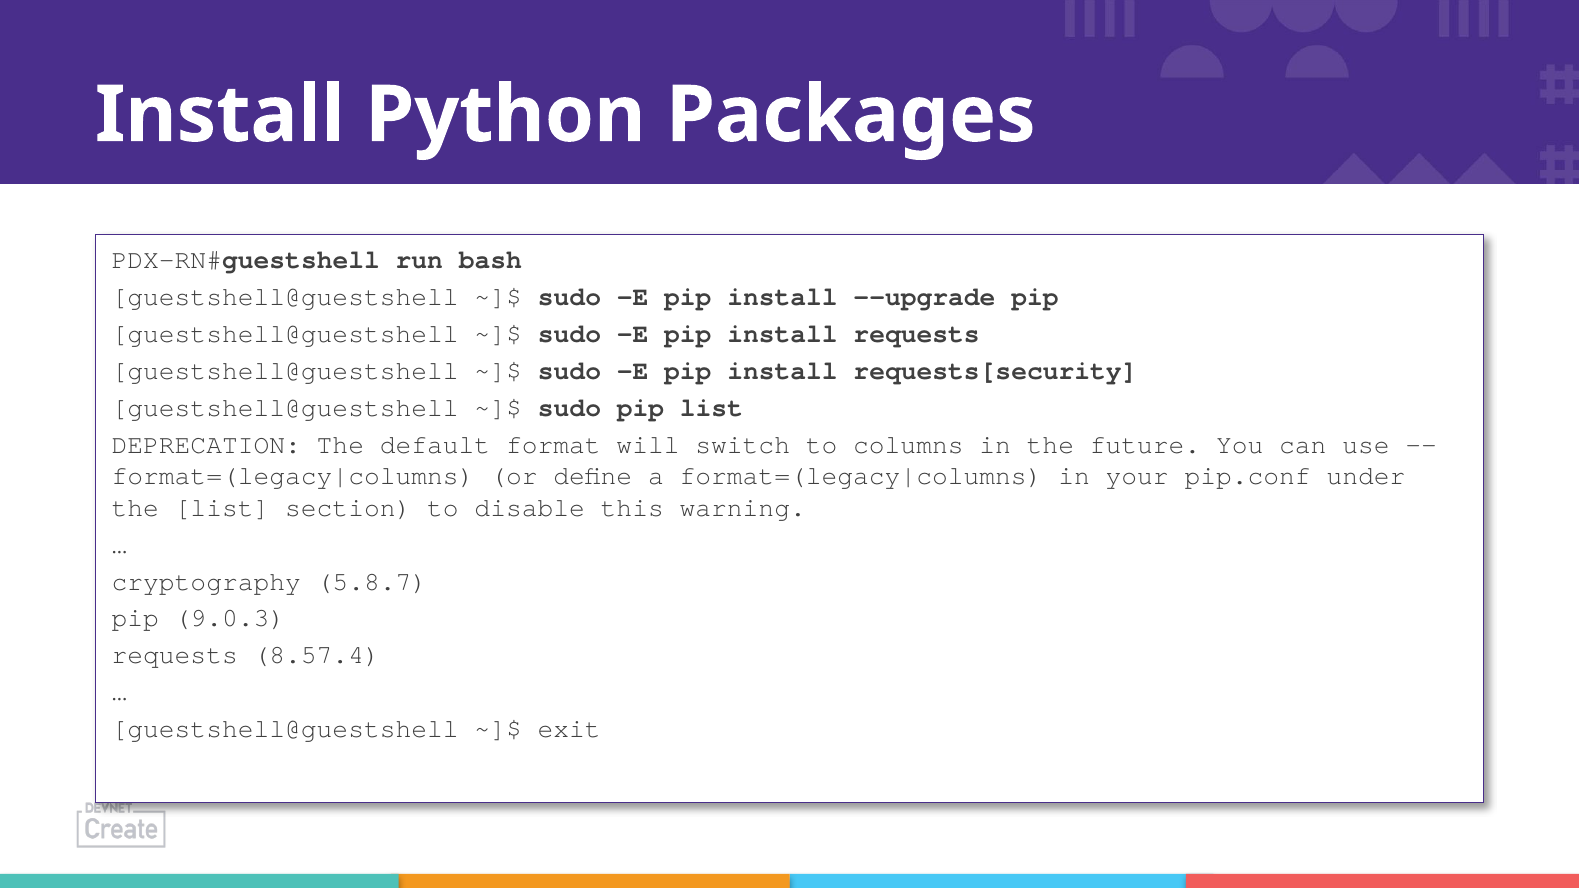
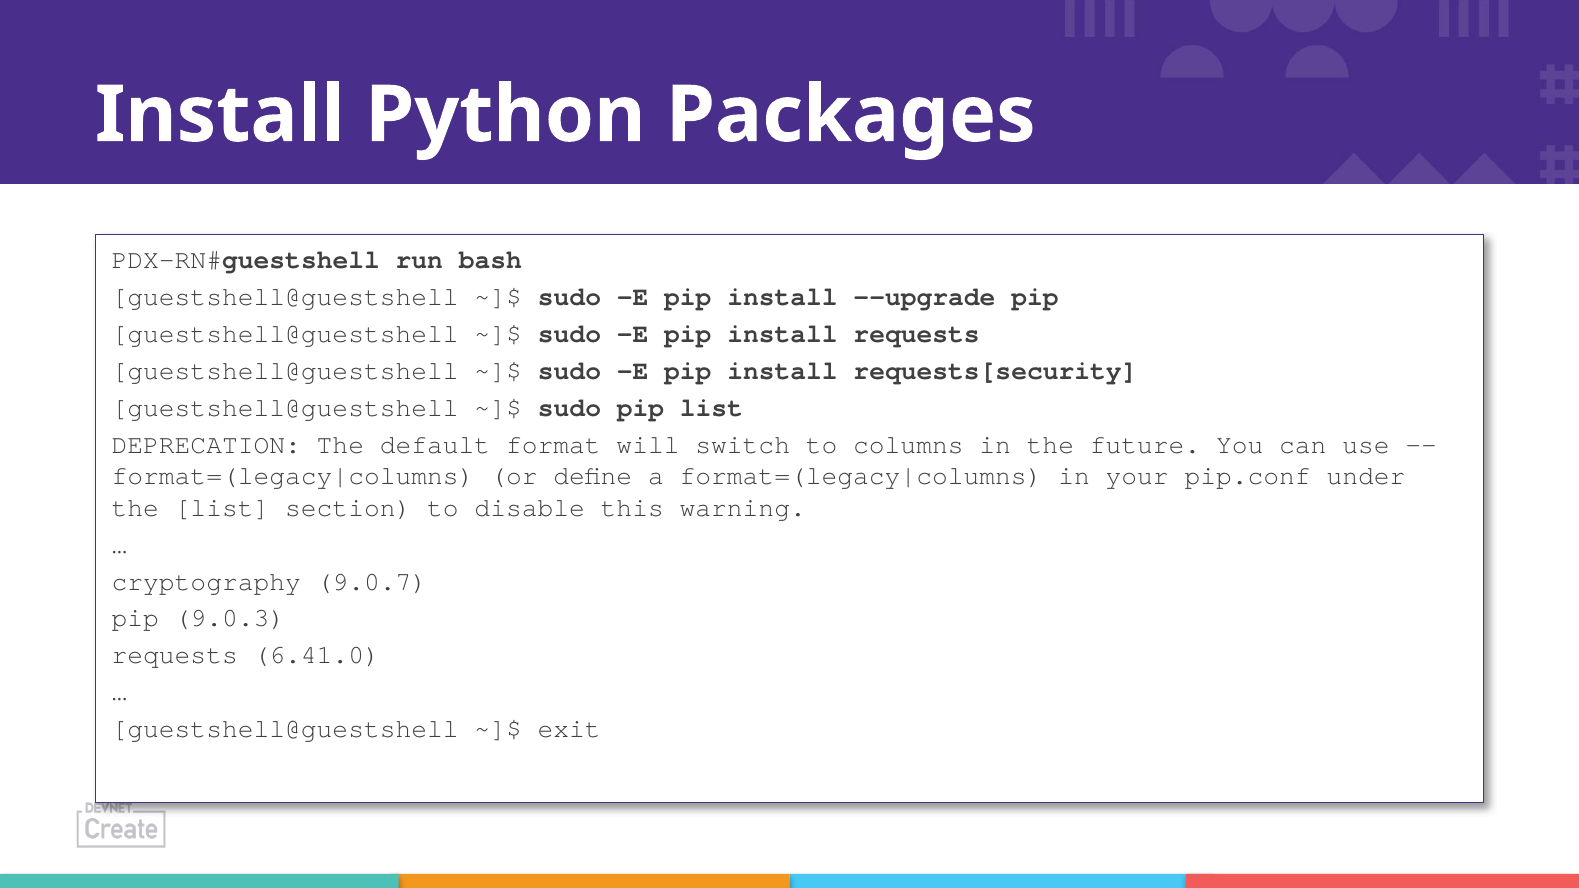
5.8.7: 5.8.7 -> 9.0.7 (372, 582)
8.57.4: 8.57.4 -> 6.41.0 (317, 655)
